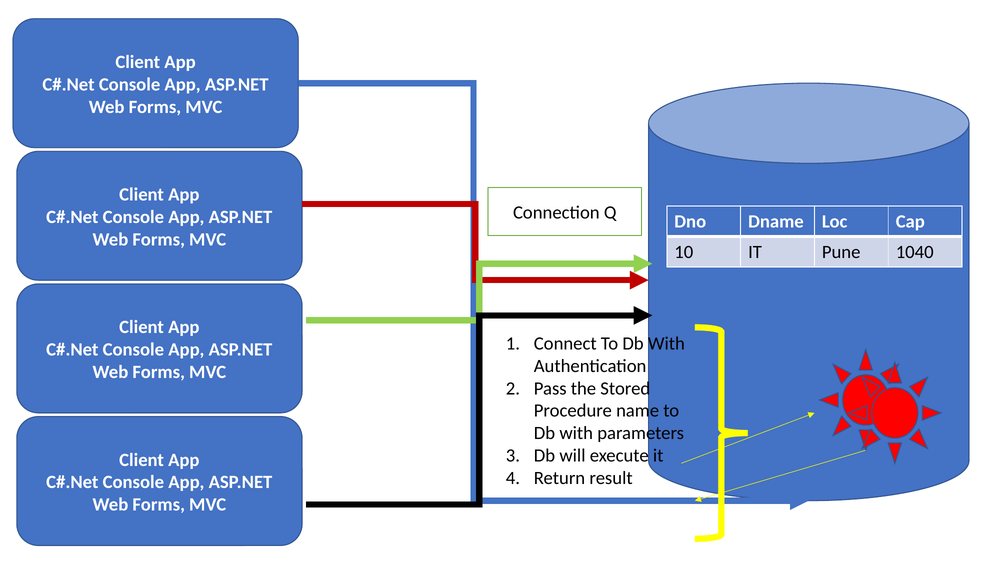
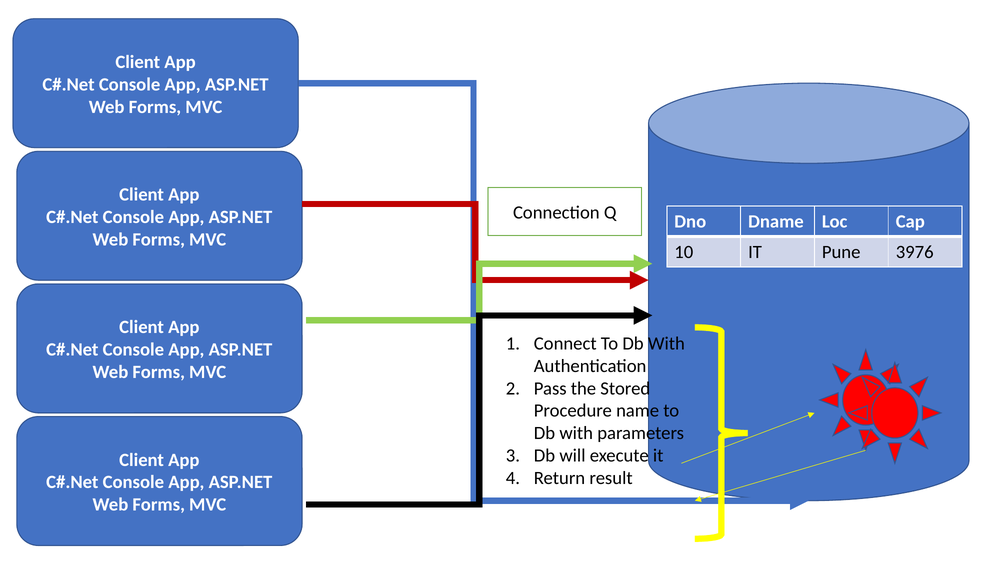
1040: 1040 -> 3976 (915, 252)
